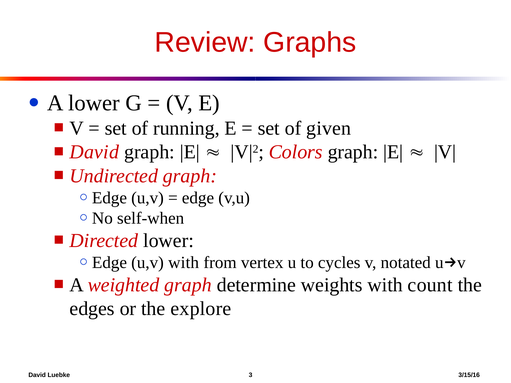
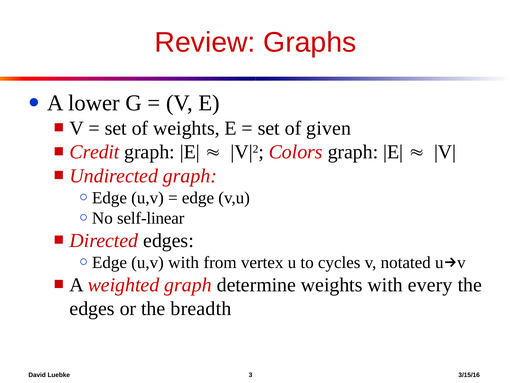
of running: running -> weights (186, 128)
David: David -> Credit (95, 152)
self-when: self-when -> self-linear (151, 218)
Directed lower: lower -> edges (169, 241)
count: count -> every (430, 285)
explore: explore -> breadth (201, 309)
